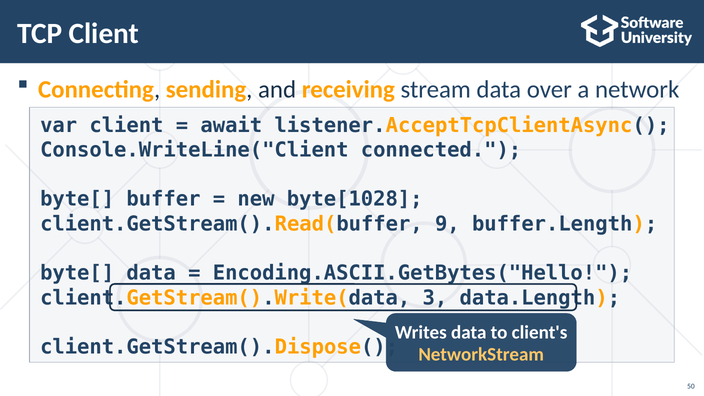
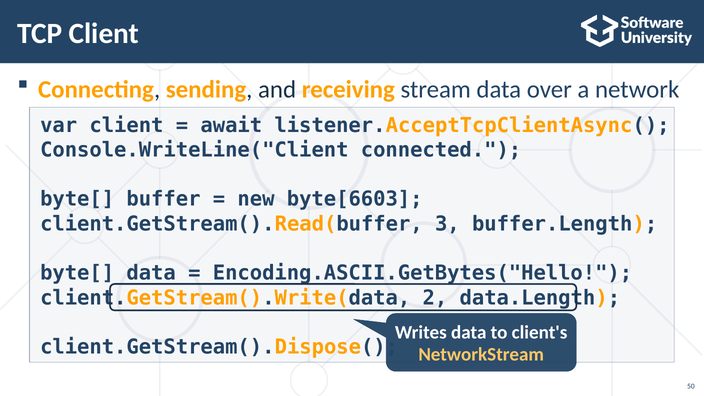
byte[1028: byte[1028 -> byte[6603 (355, 199)
9: 9 -> 3 (447, 224)
3: 3 -> 2 (435, 298)
